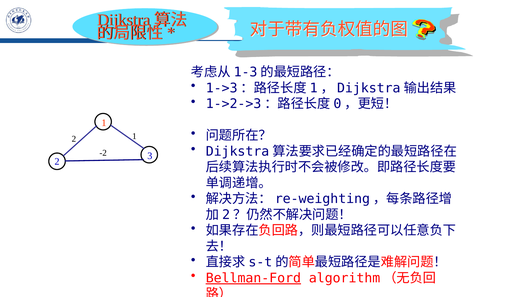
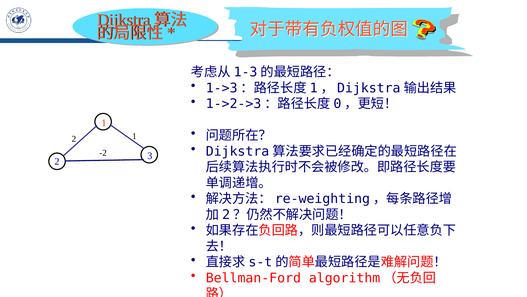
Bellman-Ford underline: present -> none (253, 278)
